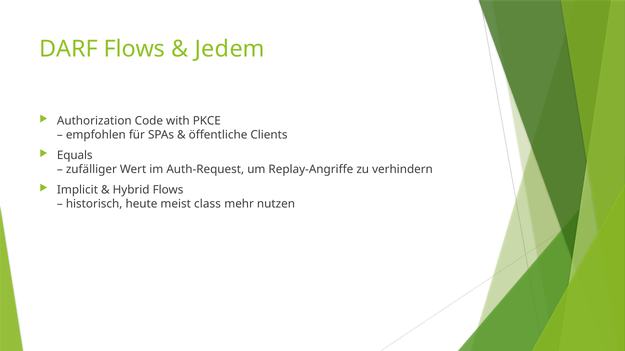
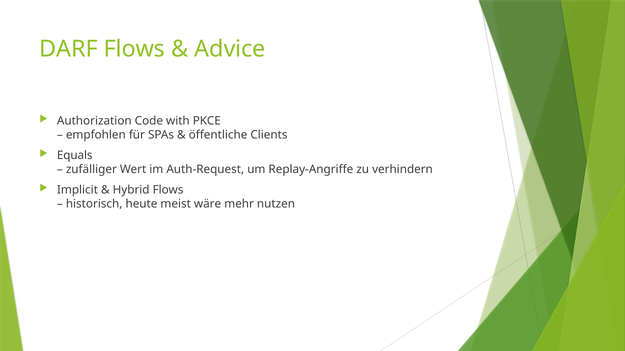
Jedem: Jedem -> Advice (230, 49)
class: class -> wäre (208, 204)
